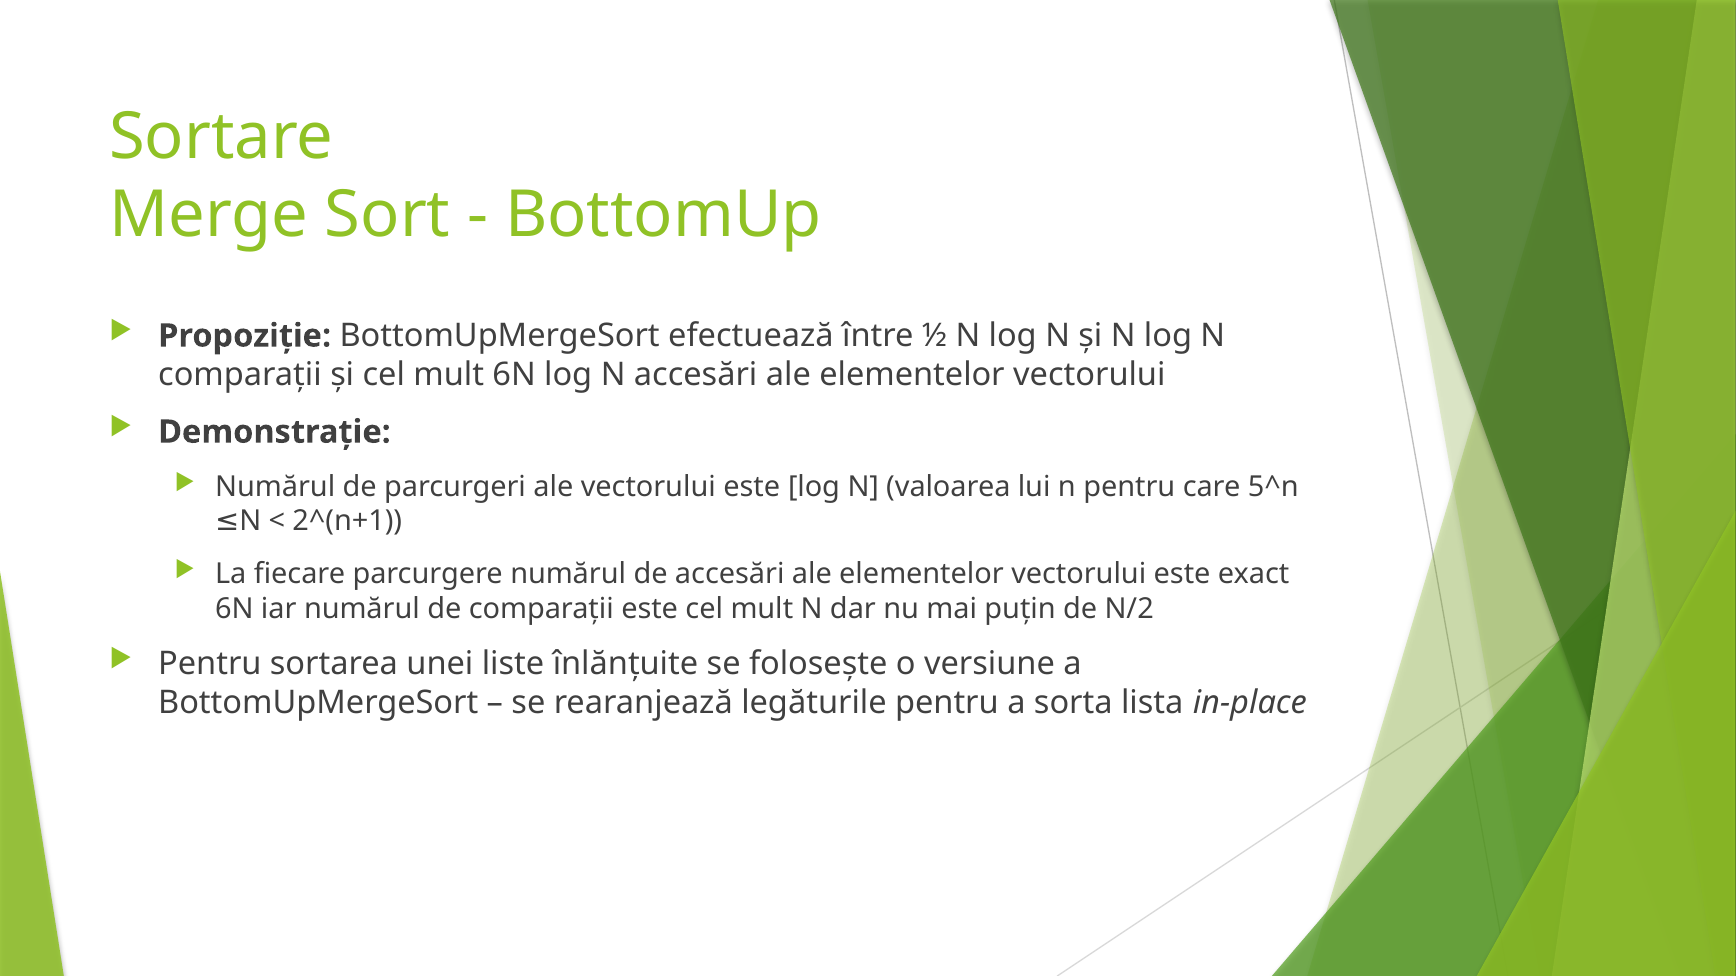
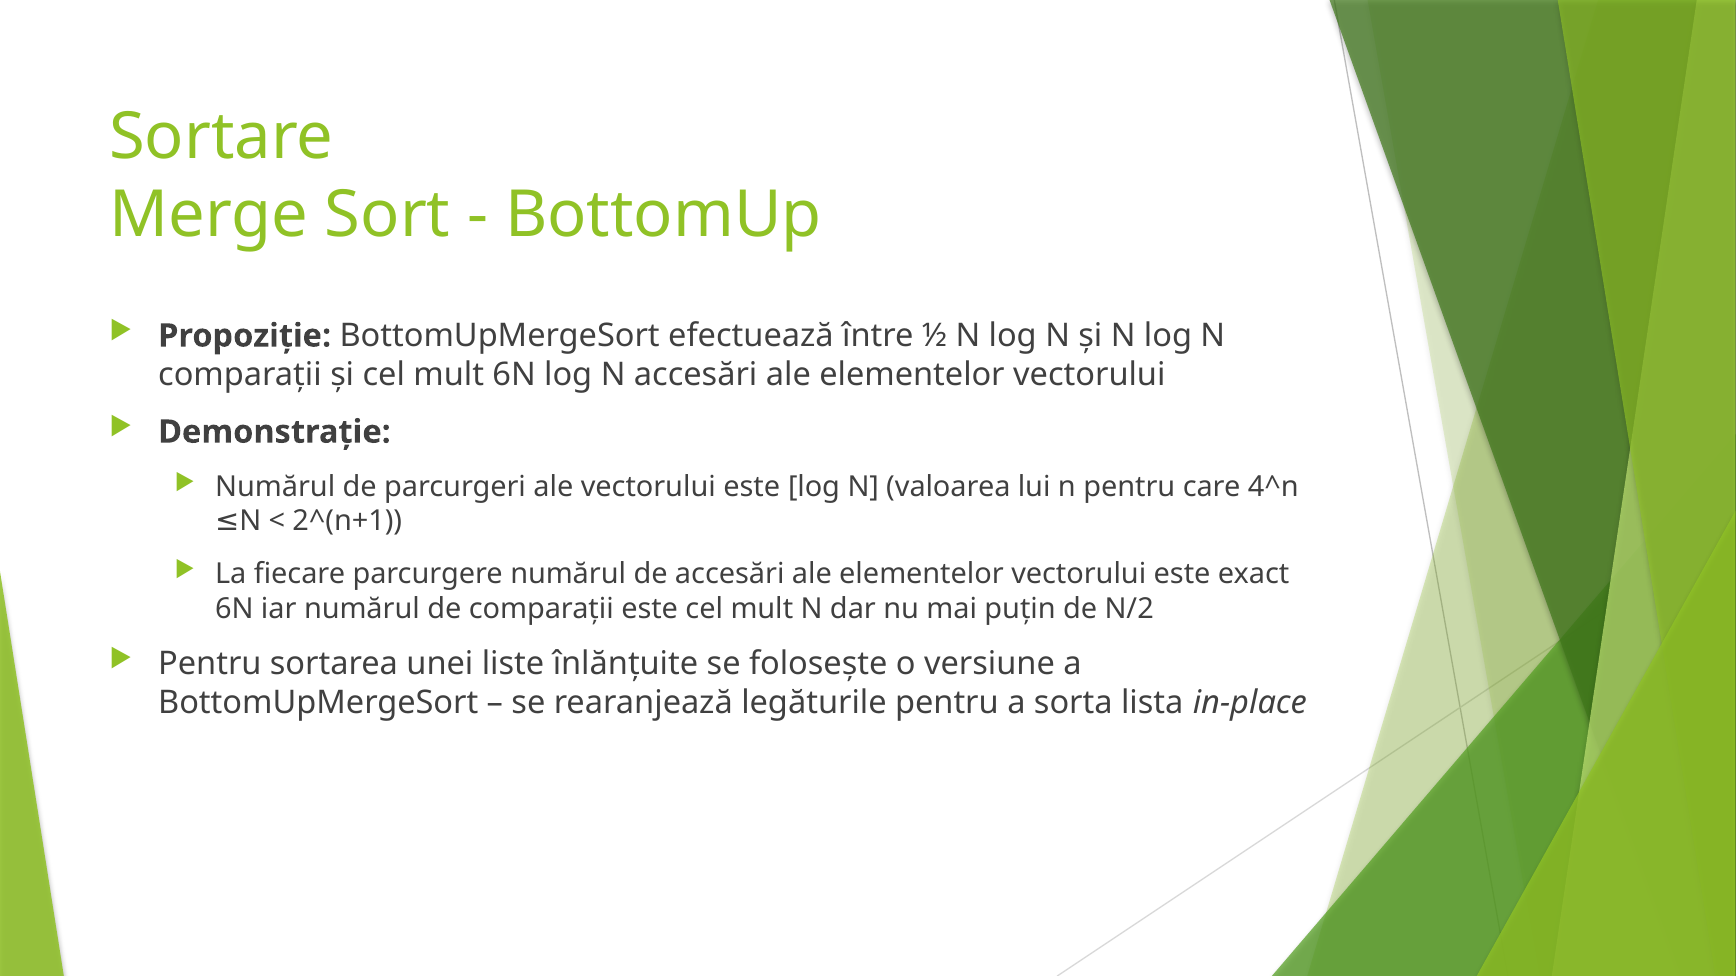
5^n: 5^n -> 4^n (1273, 487)
